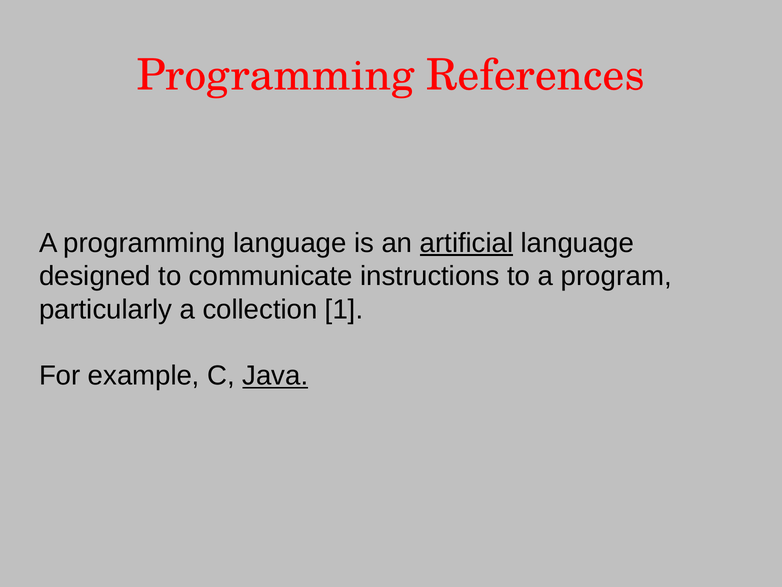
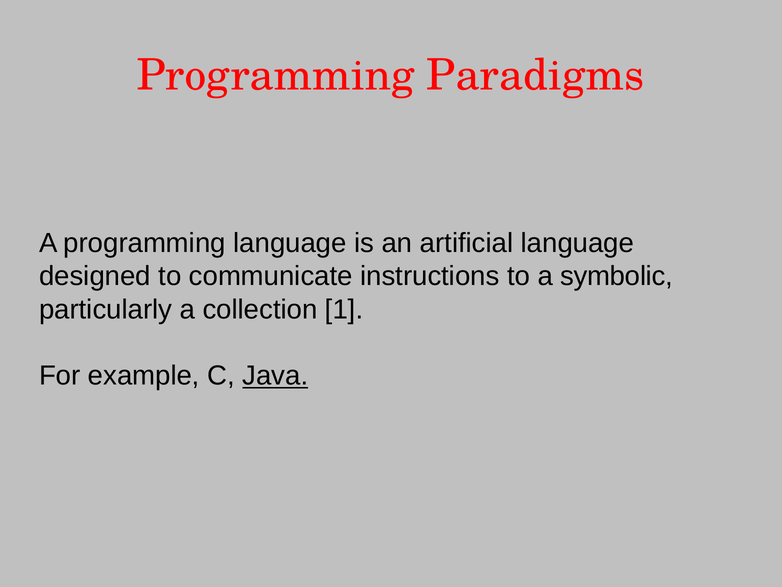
References: References -> Paradigms (535, 75)
artificial underline: present -> none (467, 243)
program: program -> symbolic (617, 276)
